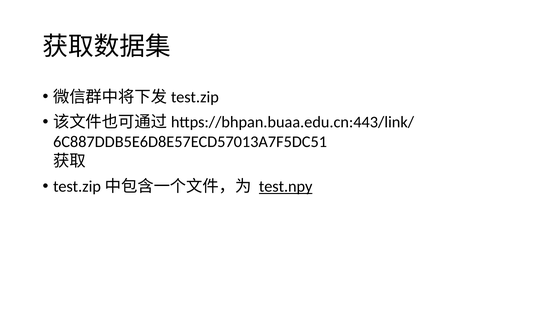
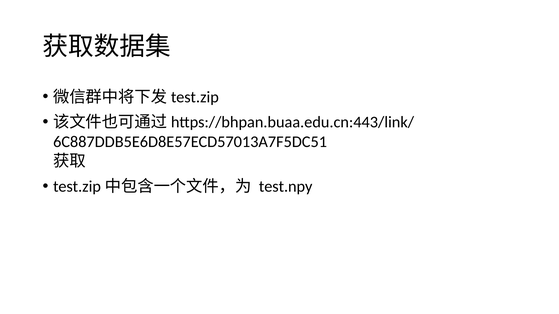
test.npy underline: present -> none (286, 187)
